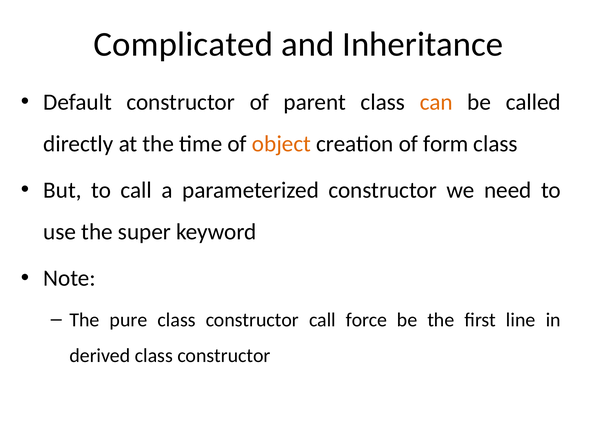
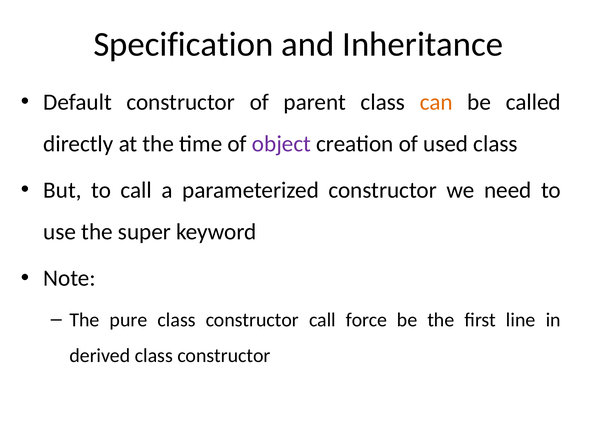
Complicated: Complicated -> Specification (183, 44)
object colour: orange -> purple (281, 144)
form: form -> used (446, 144)
